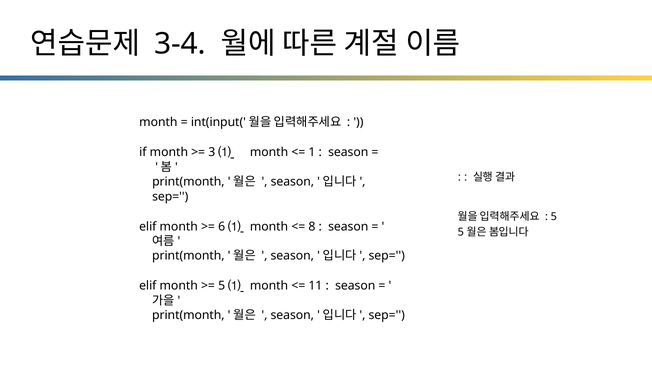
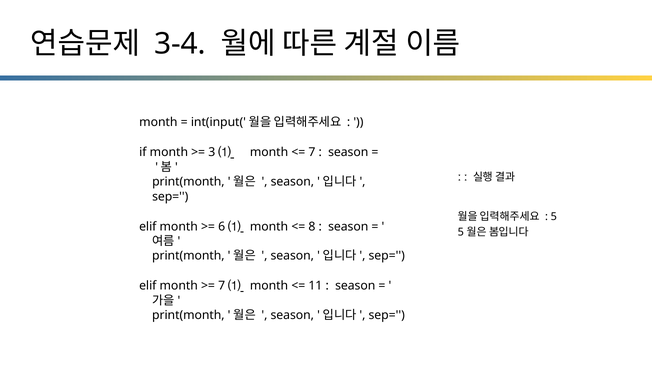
1: 1 -> 7 (312, 152)
5: 5 -> 7 (222, 286)
